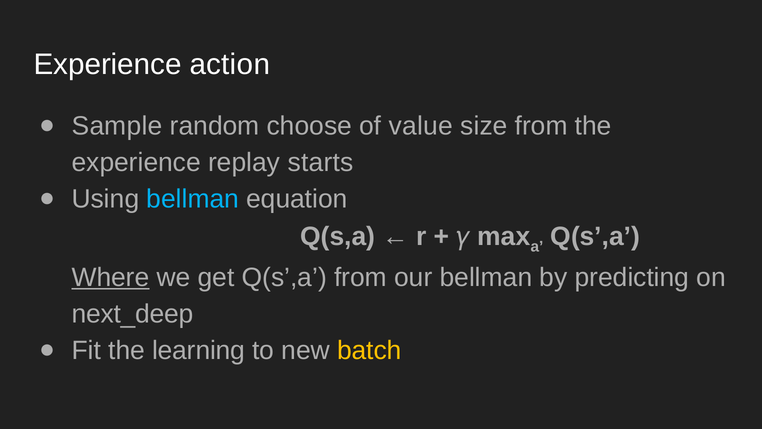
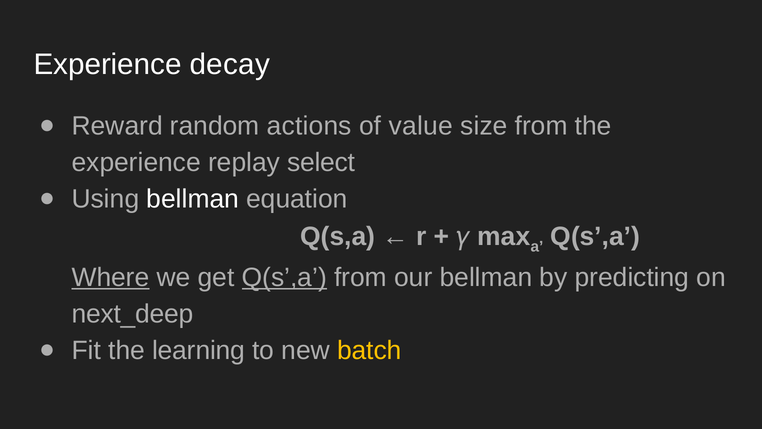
action: action -> decay (230, 65)
Sample: Sample -> Reward (117, 126)
choose: choose -> actions (309, 126)
starts: starts -> select (321, 163)
bellman colour: light blue -> white (193, 199)
Q(s’,a underline: none -> present (284, 277)
